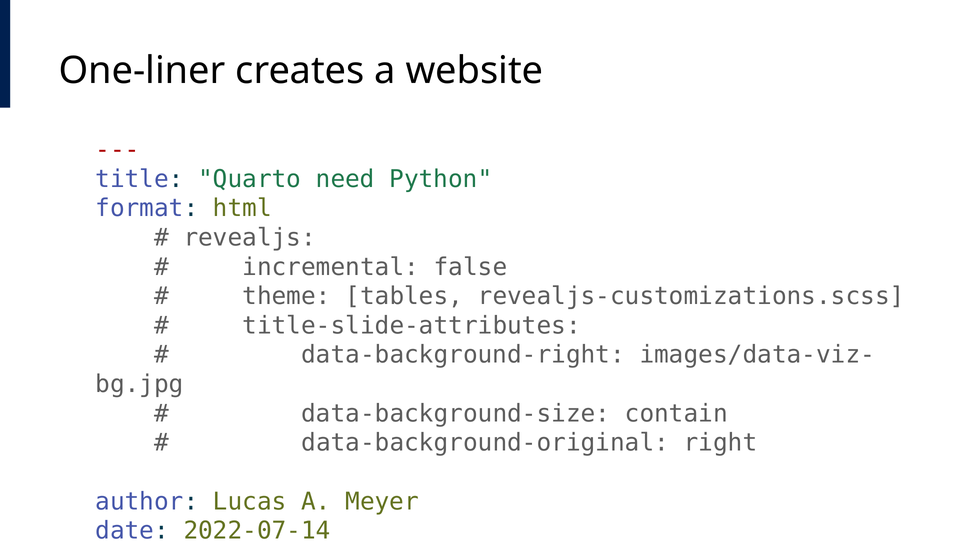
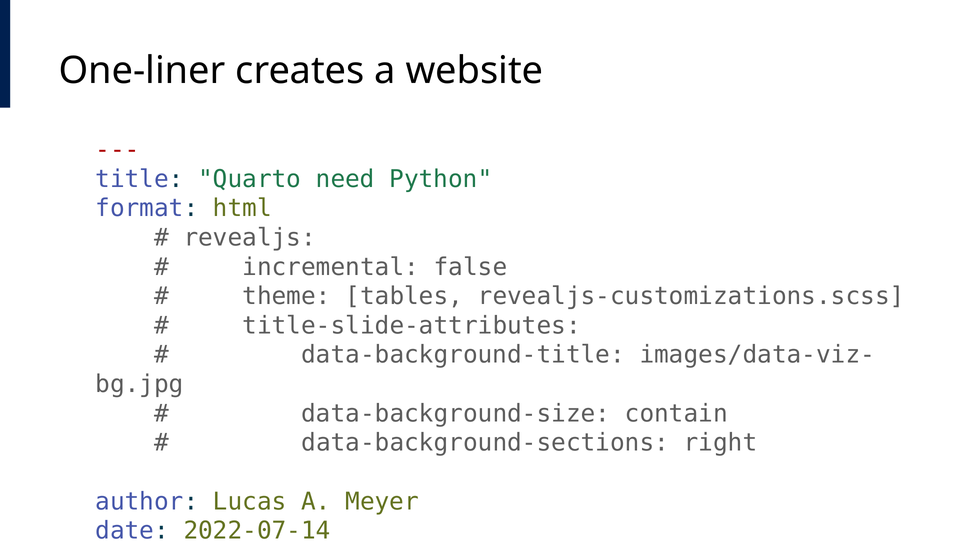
data-background-right: data-background-right -> data-background-title (463, 355)
data-background-original: data-background-original -> data-background-sections (485, 443)
